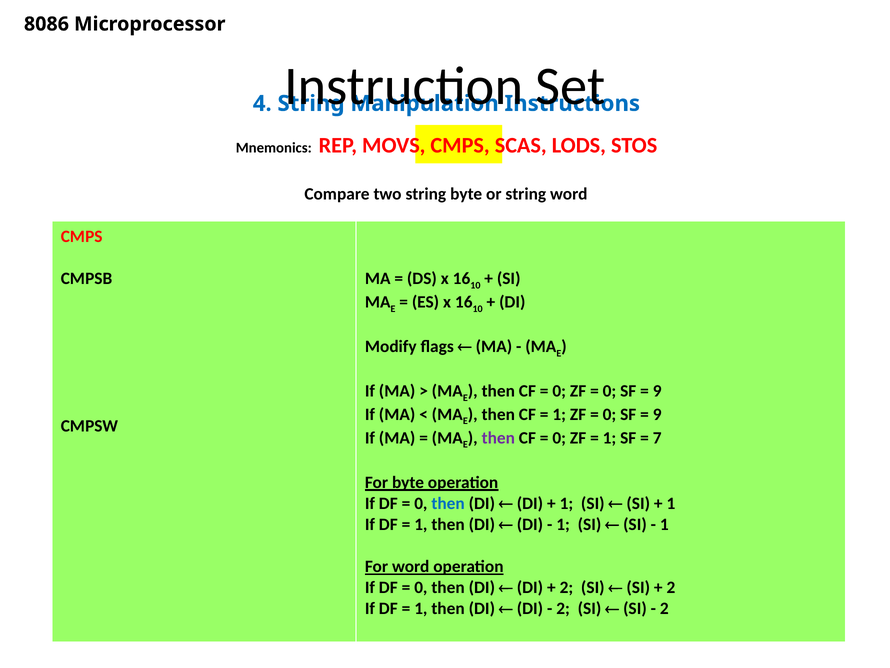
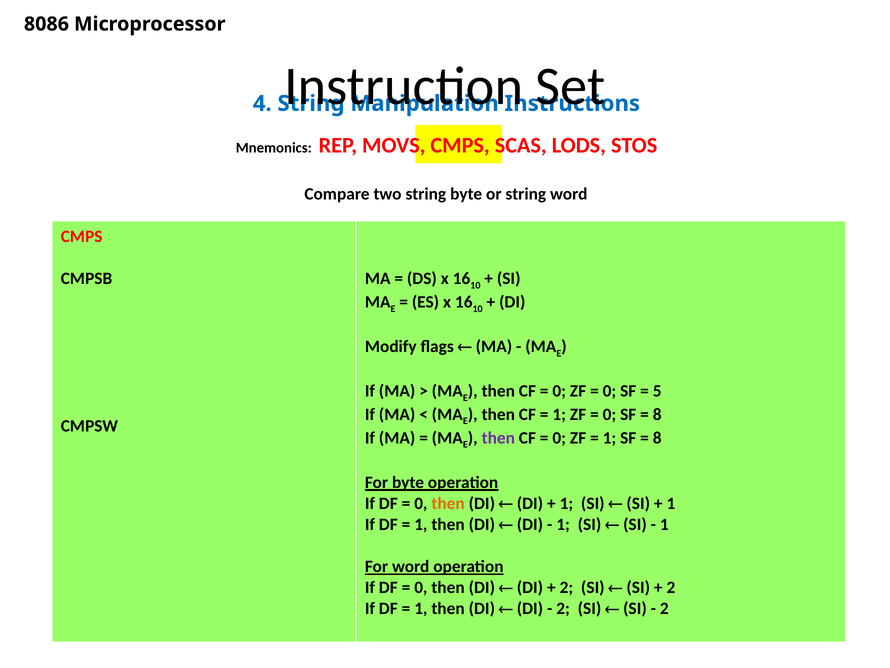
9: 9 -> 5 (657, 391)
9: 9 -> 8 (657, 414)
7: 7 -> 8 (657, 438)
then colour: blue -> orange (448, 503)
